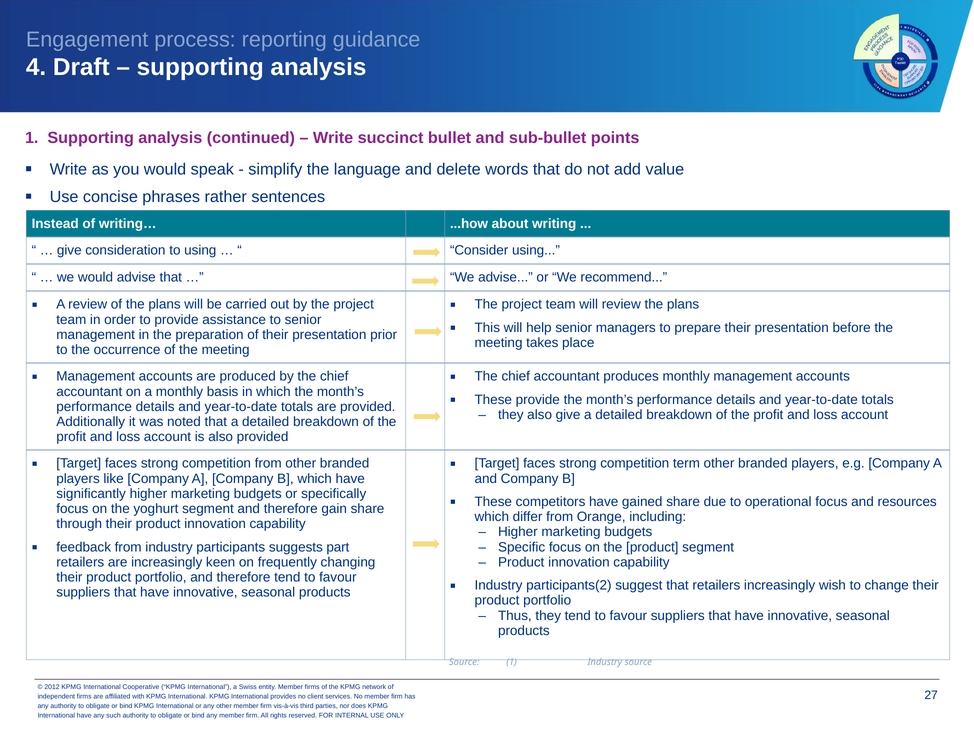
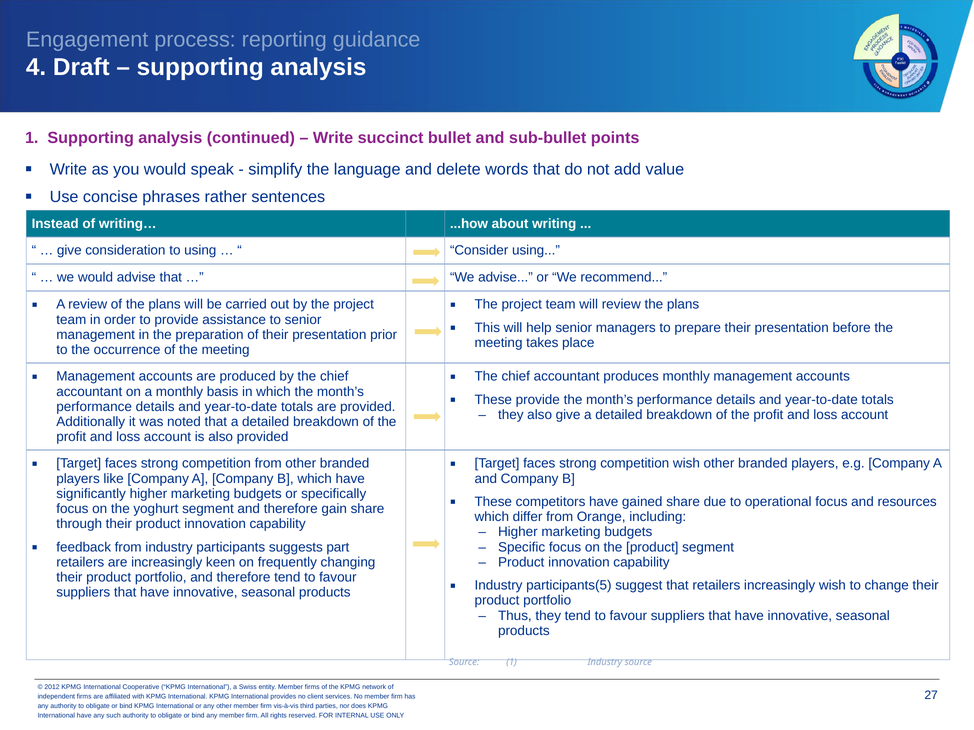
competition term: term -> wish (686, 464)
participants(2: participants(2 -> participants(5 (569, 586)
